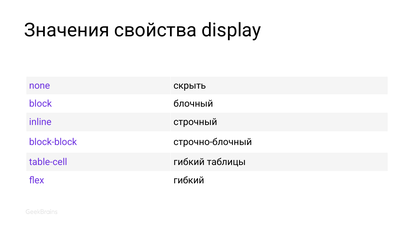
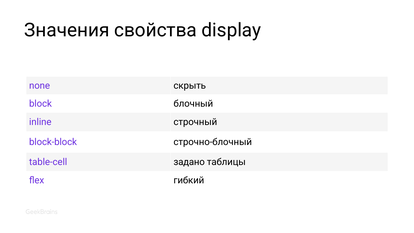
table-cell гибкий: гибкий -> задано (189, 162)
